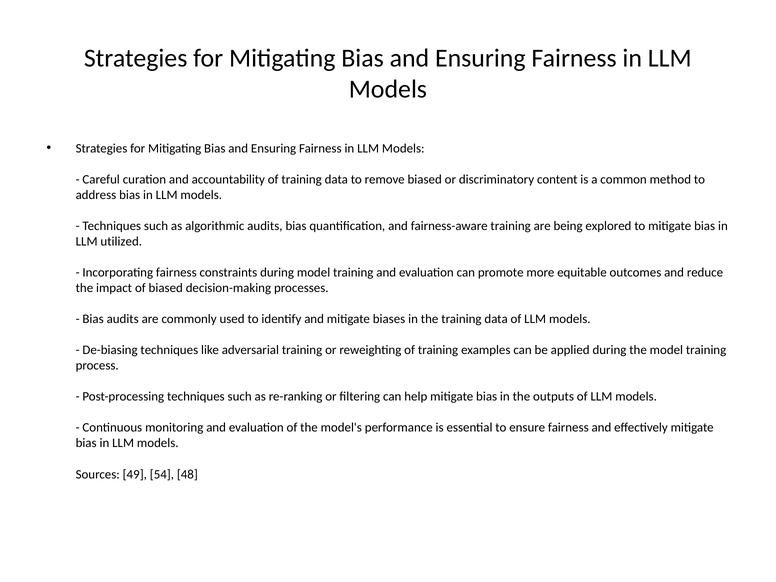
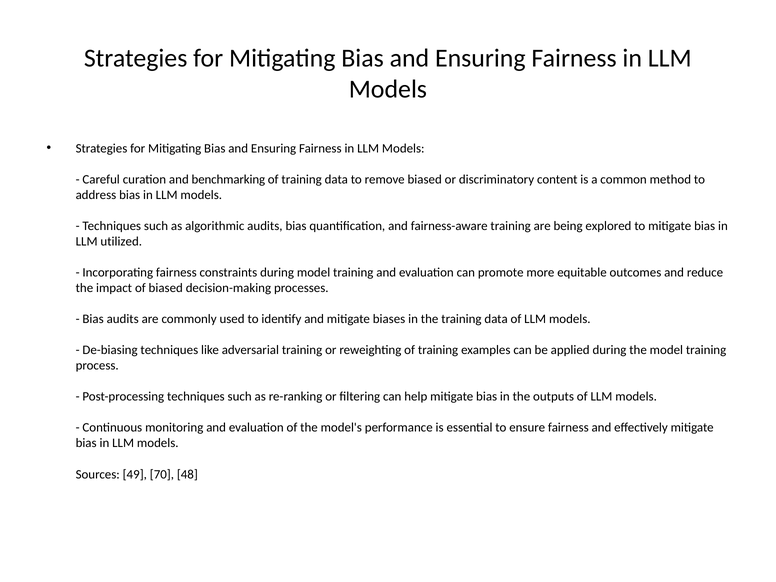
accountability: accountability -> benchmarking (228, 179)
54: 54 -> 70 (162, 474)
